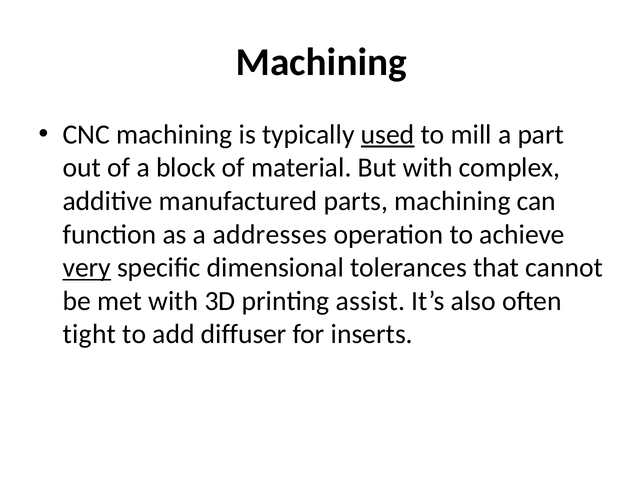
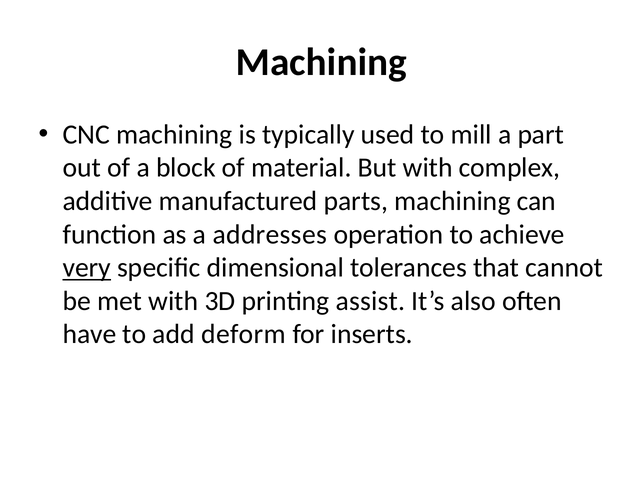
used underline: present -> none (388, 134)
tight: tight -> have (90, 334)
diffuser: diffuser -> deform (243, 334)
